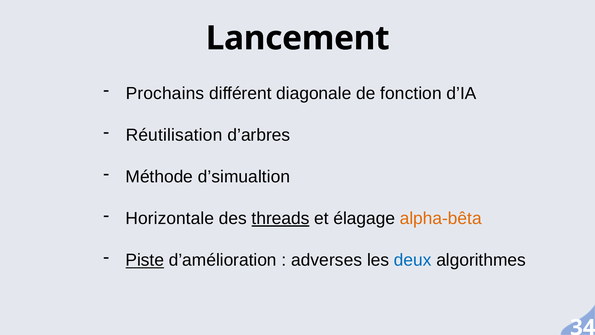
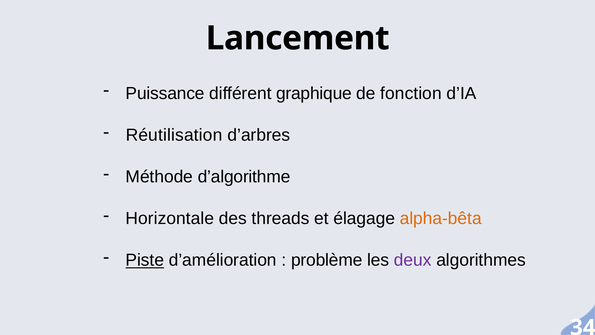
Prochains: Prochains -> Puissance (165, 93)
diagonale: diagonale -> graphique (314, 93)
d’simualtion: d’simualtion -> d’algorithme (244, 177)
threads underline: present -> none (281, 218)
adverses: adverses -> problème (327, 260)
deux colour: blue -> purple (413, 260)
